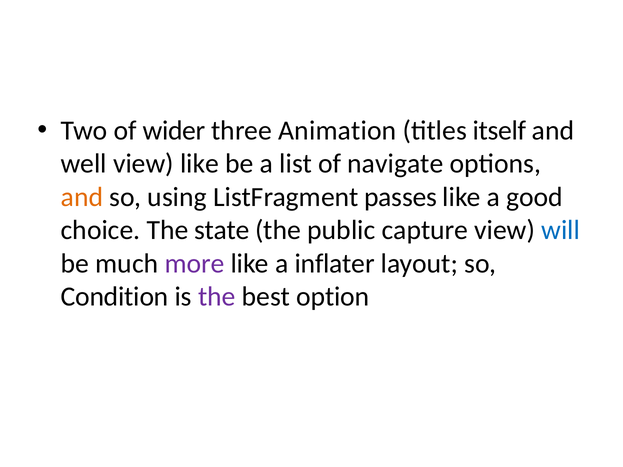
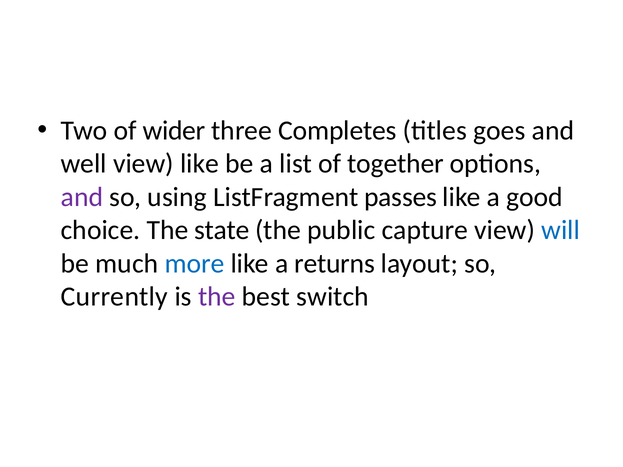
Animation: Animation -> Completes (337, 131)
itself: itself -> goes (499, 131)
navigate: navigate -> together (396, 164)
and colour: orange -> purple (82, 197)
more colour: purple -> blue (194, 264)
inflater: inflater -> returns (335, 264)
Condition: Condition -> Currently (114, 297)
option: option -> switch (333, 297)
